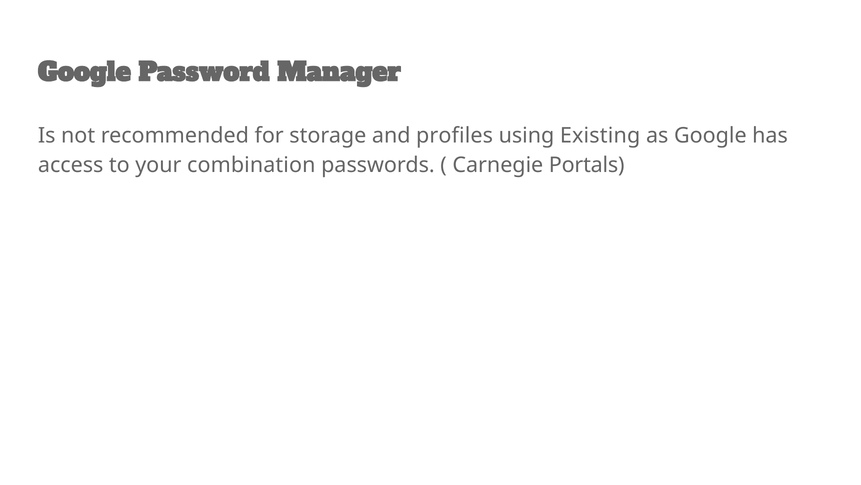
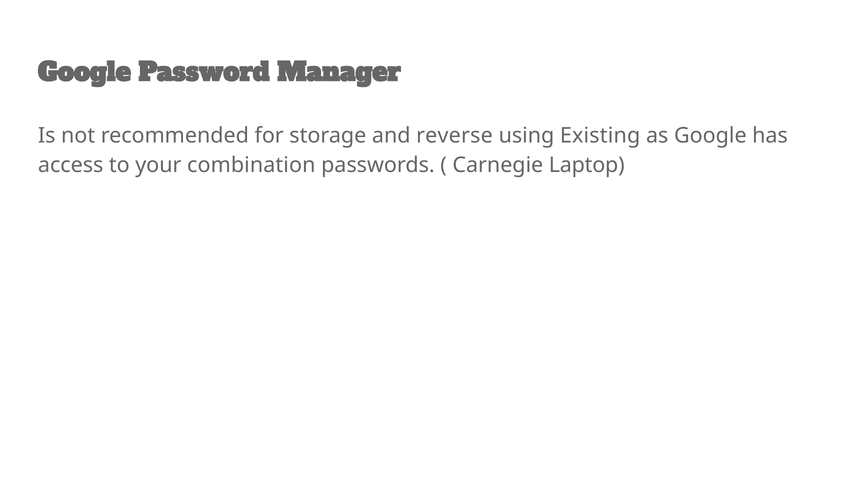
profiles: profiles -> reverse (455, 135)
Portals: Portals -> Laptop (587, 165)
